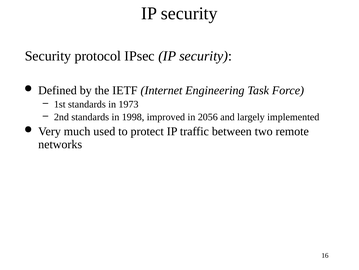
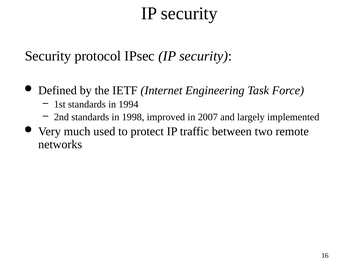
1973: 1973 -> 1994 (128, 104)
2056: 2056 -> 2007 (208, 117)
